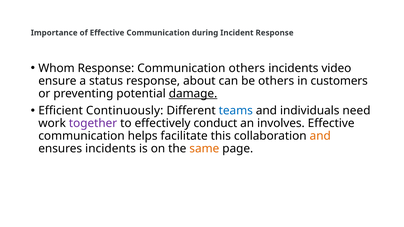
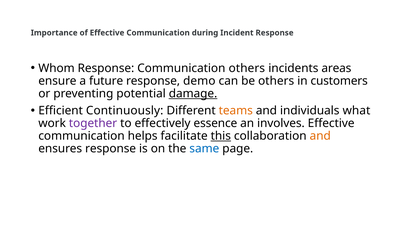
video: video -> areas (336, 68)
status: status -> future (106, 81)
about: about -> demo (199, 81)
teams colour: blue -> orange (236, 111)
need: need -> what (356, 111)
conduct: conduct -> essence (215, 123)
this underline: none -> present (221, 136)
ensures incidents: incidents -> response (111, 149)
same colour: orange -> blue (204, 149)
